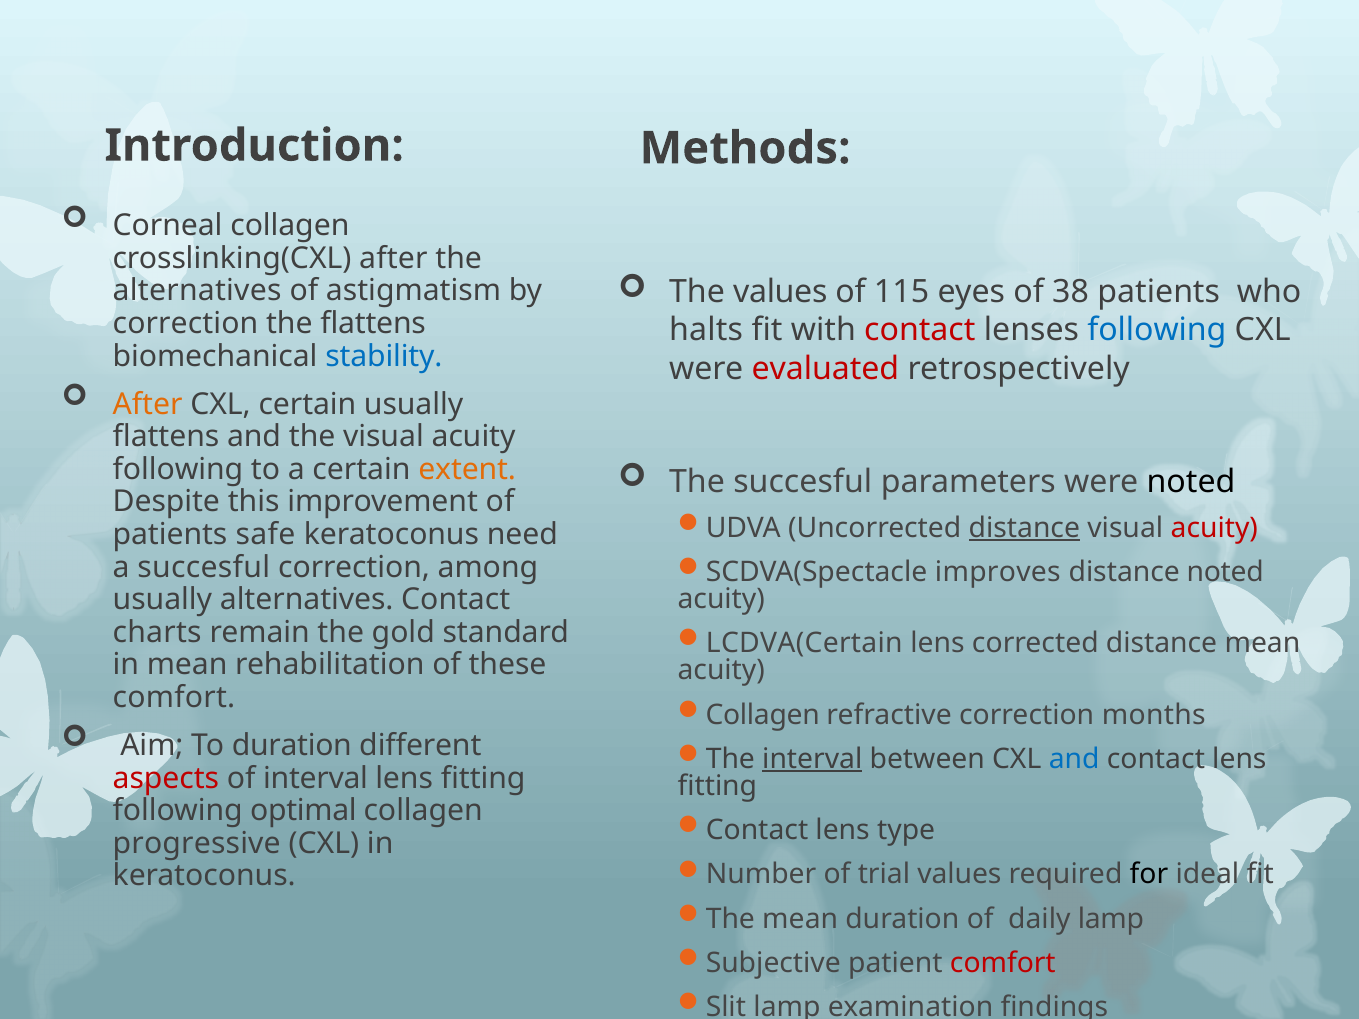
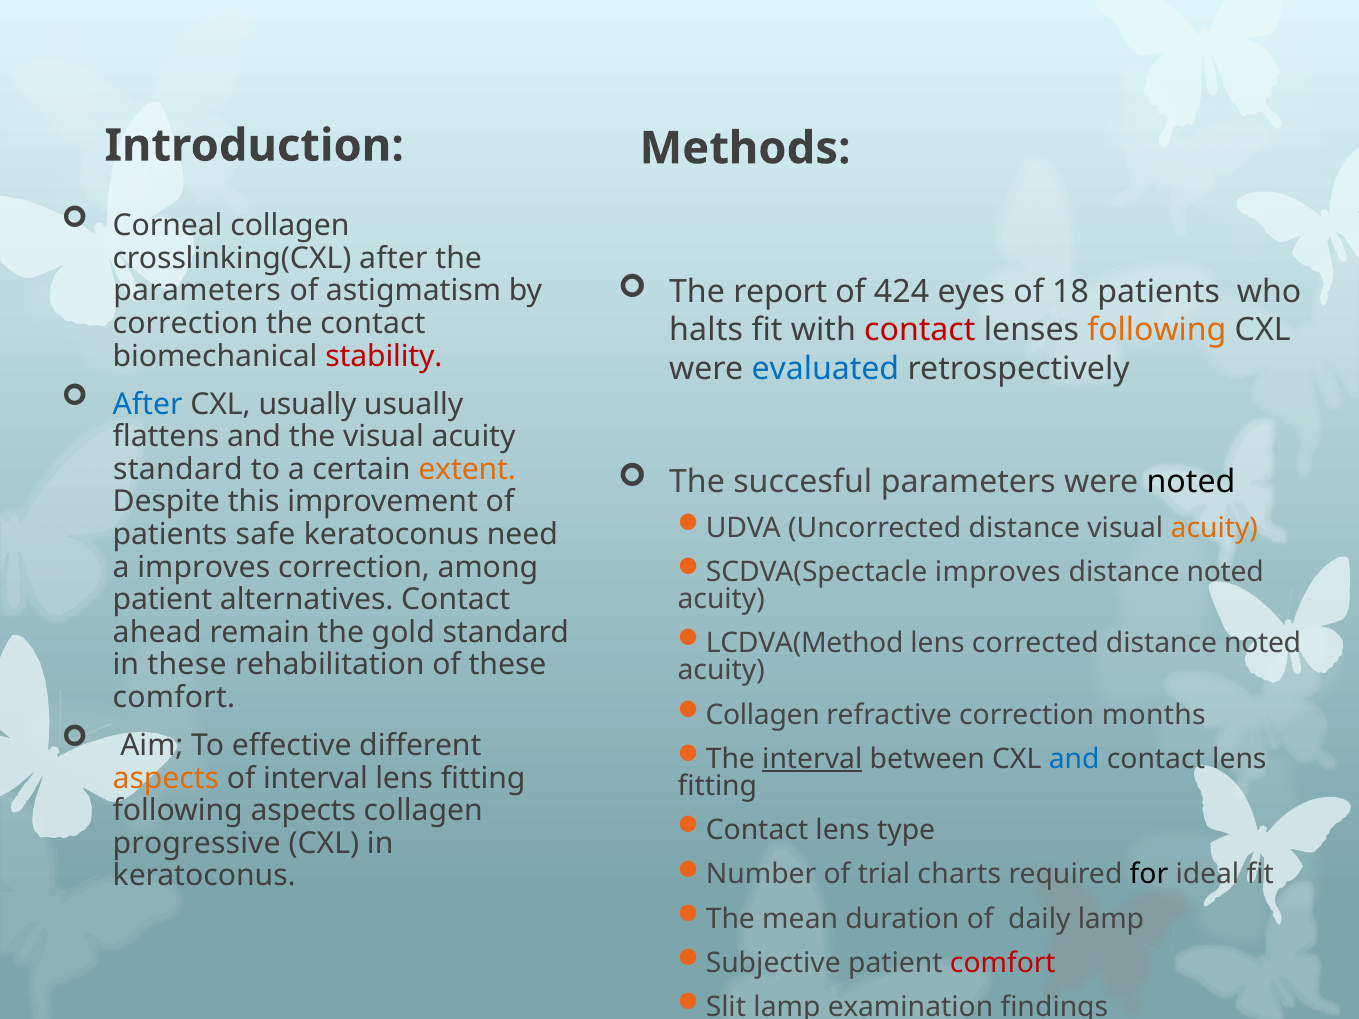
The values: values -> report (780, 292)
115: 115 -> 424 (902, 292)
38: 38 -> 18 (1071, 292)
alternatives: alternatives -> parameters (197, 291)
the flattens: flattens -> contact (373, 324)
following colour: blue -> orange (1157, 330)
stability colour: blue -> red (384, 356)
evaluated colour: red -> blue (825, 369)
After colour: orange -> blue (148, 404)
CXL certain: certain -> usually (308, 404)
following: following -> standard (178, 469)
distance underline: present -> none (1024, 528)
acuity colour: red -> orange (1214, 528)
a succesful: succesful -> improves (204, 567)
usually: usually -> patient (162, 600)
charts: charts -> ahead (157, 632)
LCDVA(Certain: LCDVA(Certain -> LCDVA(Method (805, 644)
corrected distance mean: mean -> noted (1263, 644)
in mean: mean -> these (187, 665)
To duration: duration -> effective (292, 746)
aspects colour: red -> orange (166, 778)
following optimal: optimal -> aspects (303, 811)
trial values: values -> charts (959, 875)
